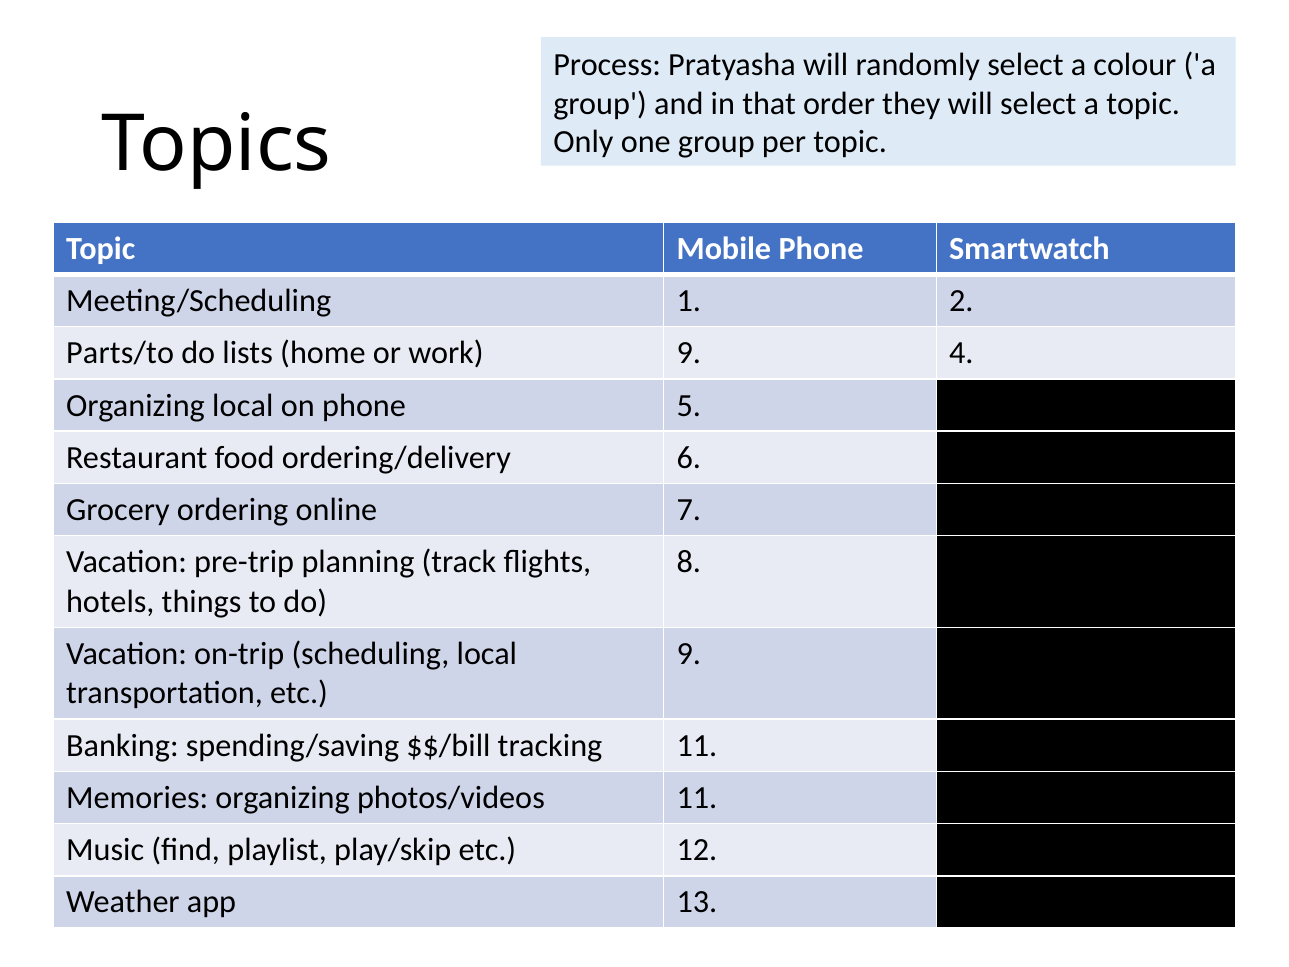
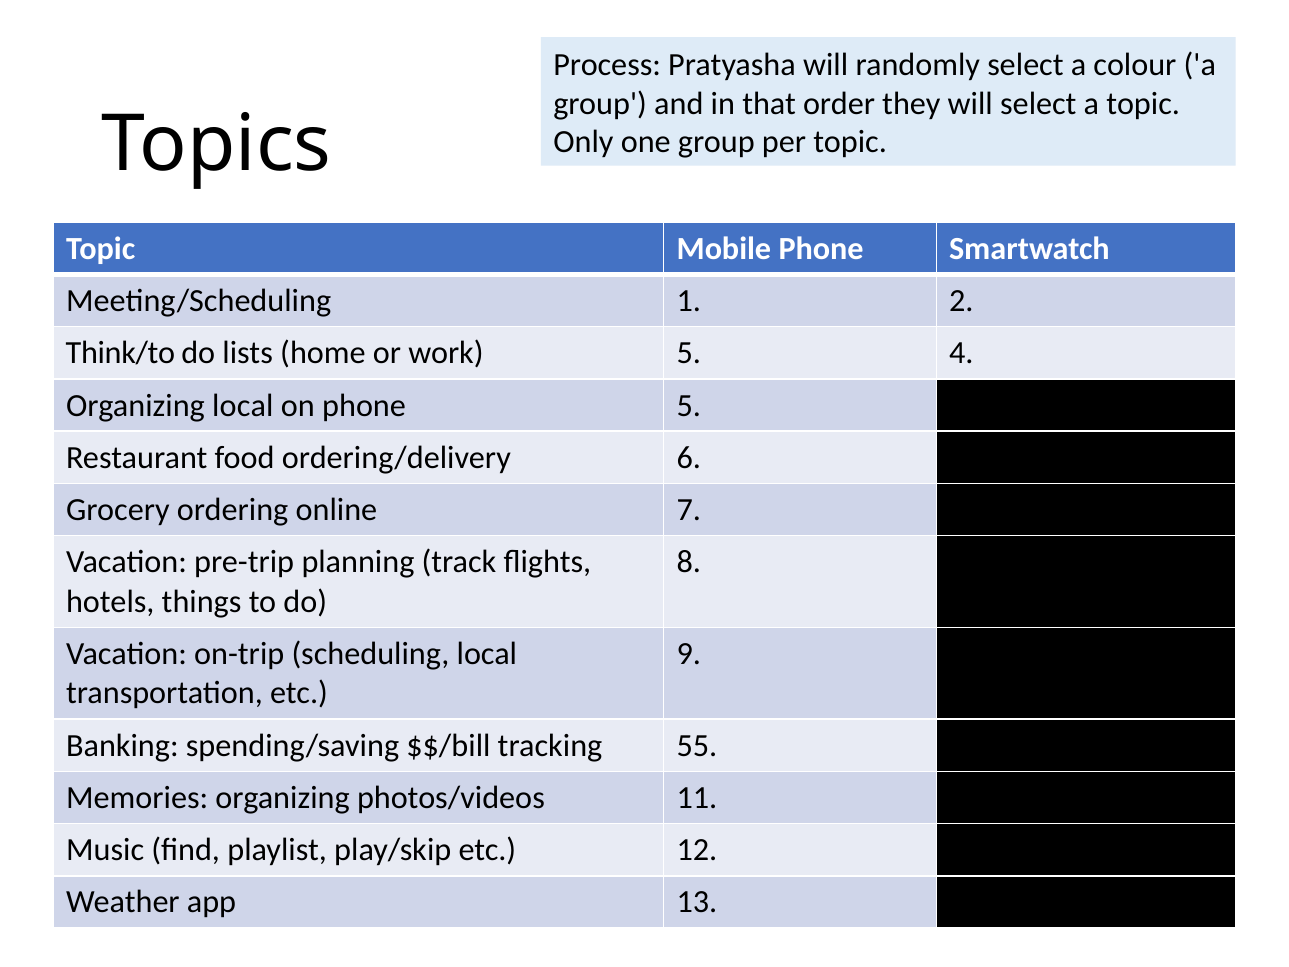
Parts/to: Parts/to -> Think/to (120, 353)
work 9: 9 -> 5 (689, 353)
tracking 11: 11 -> 55 (697, 745)
